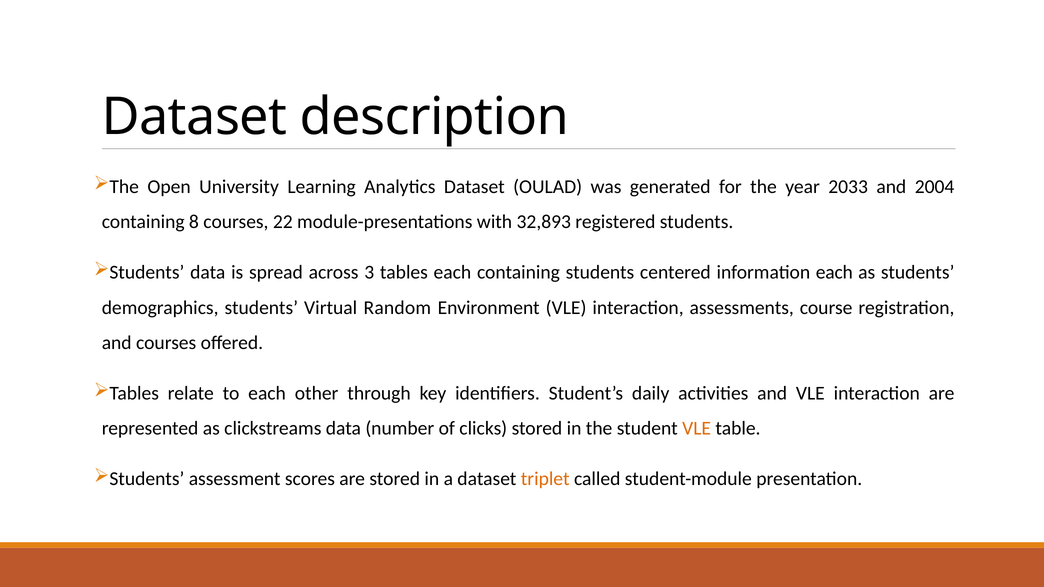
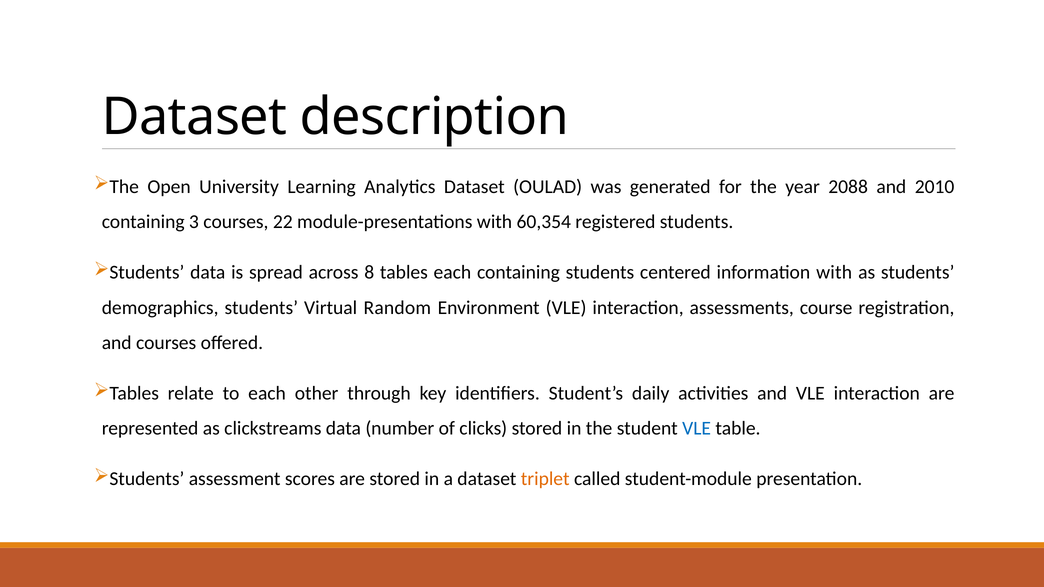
2033: 2033 -> 2088 (848, 187)
2004: 2004 -> 2010 (935, 187)
8: 8 -> 3 (194, 222)
32,893: 32,893 -> 60,354 (544, 222)
3: 3 -> 8 (369, 273)
information each: each -> with (834, 273)
VLE colour: orange -> blue (697, 429)
